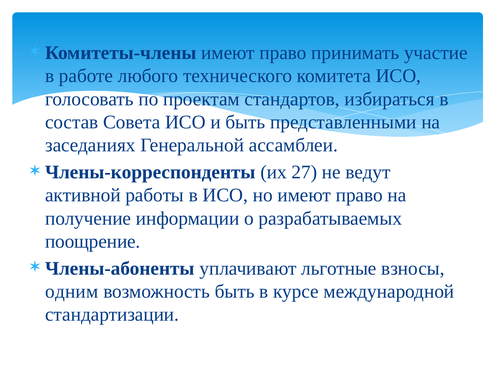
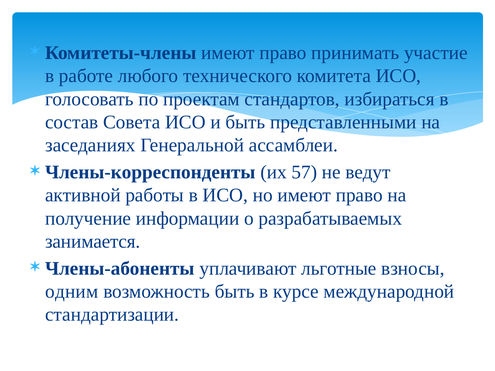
27: 27 -> 57 (304, 172)
поощрение: поощрение -> занимается (93, 242)
